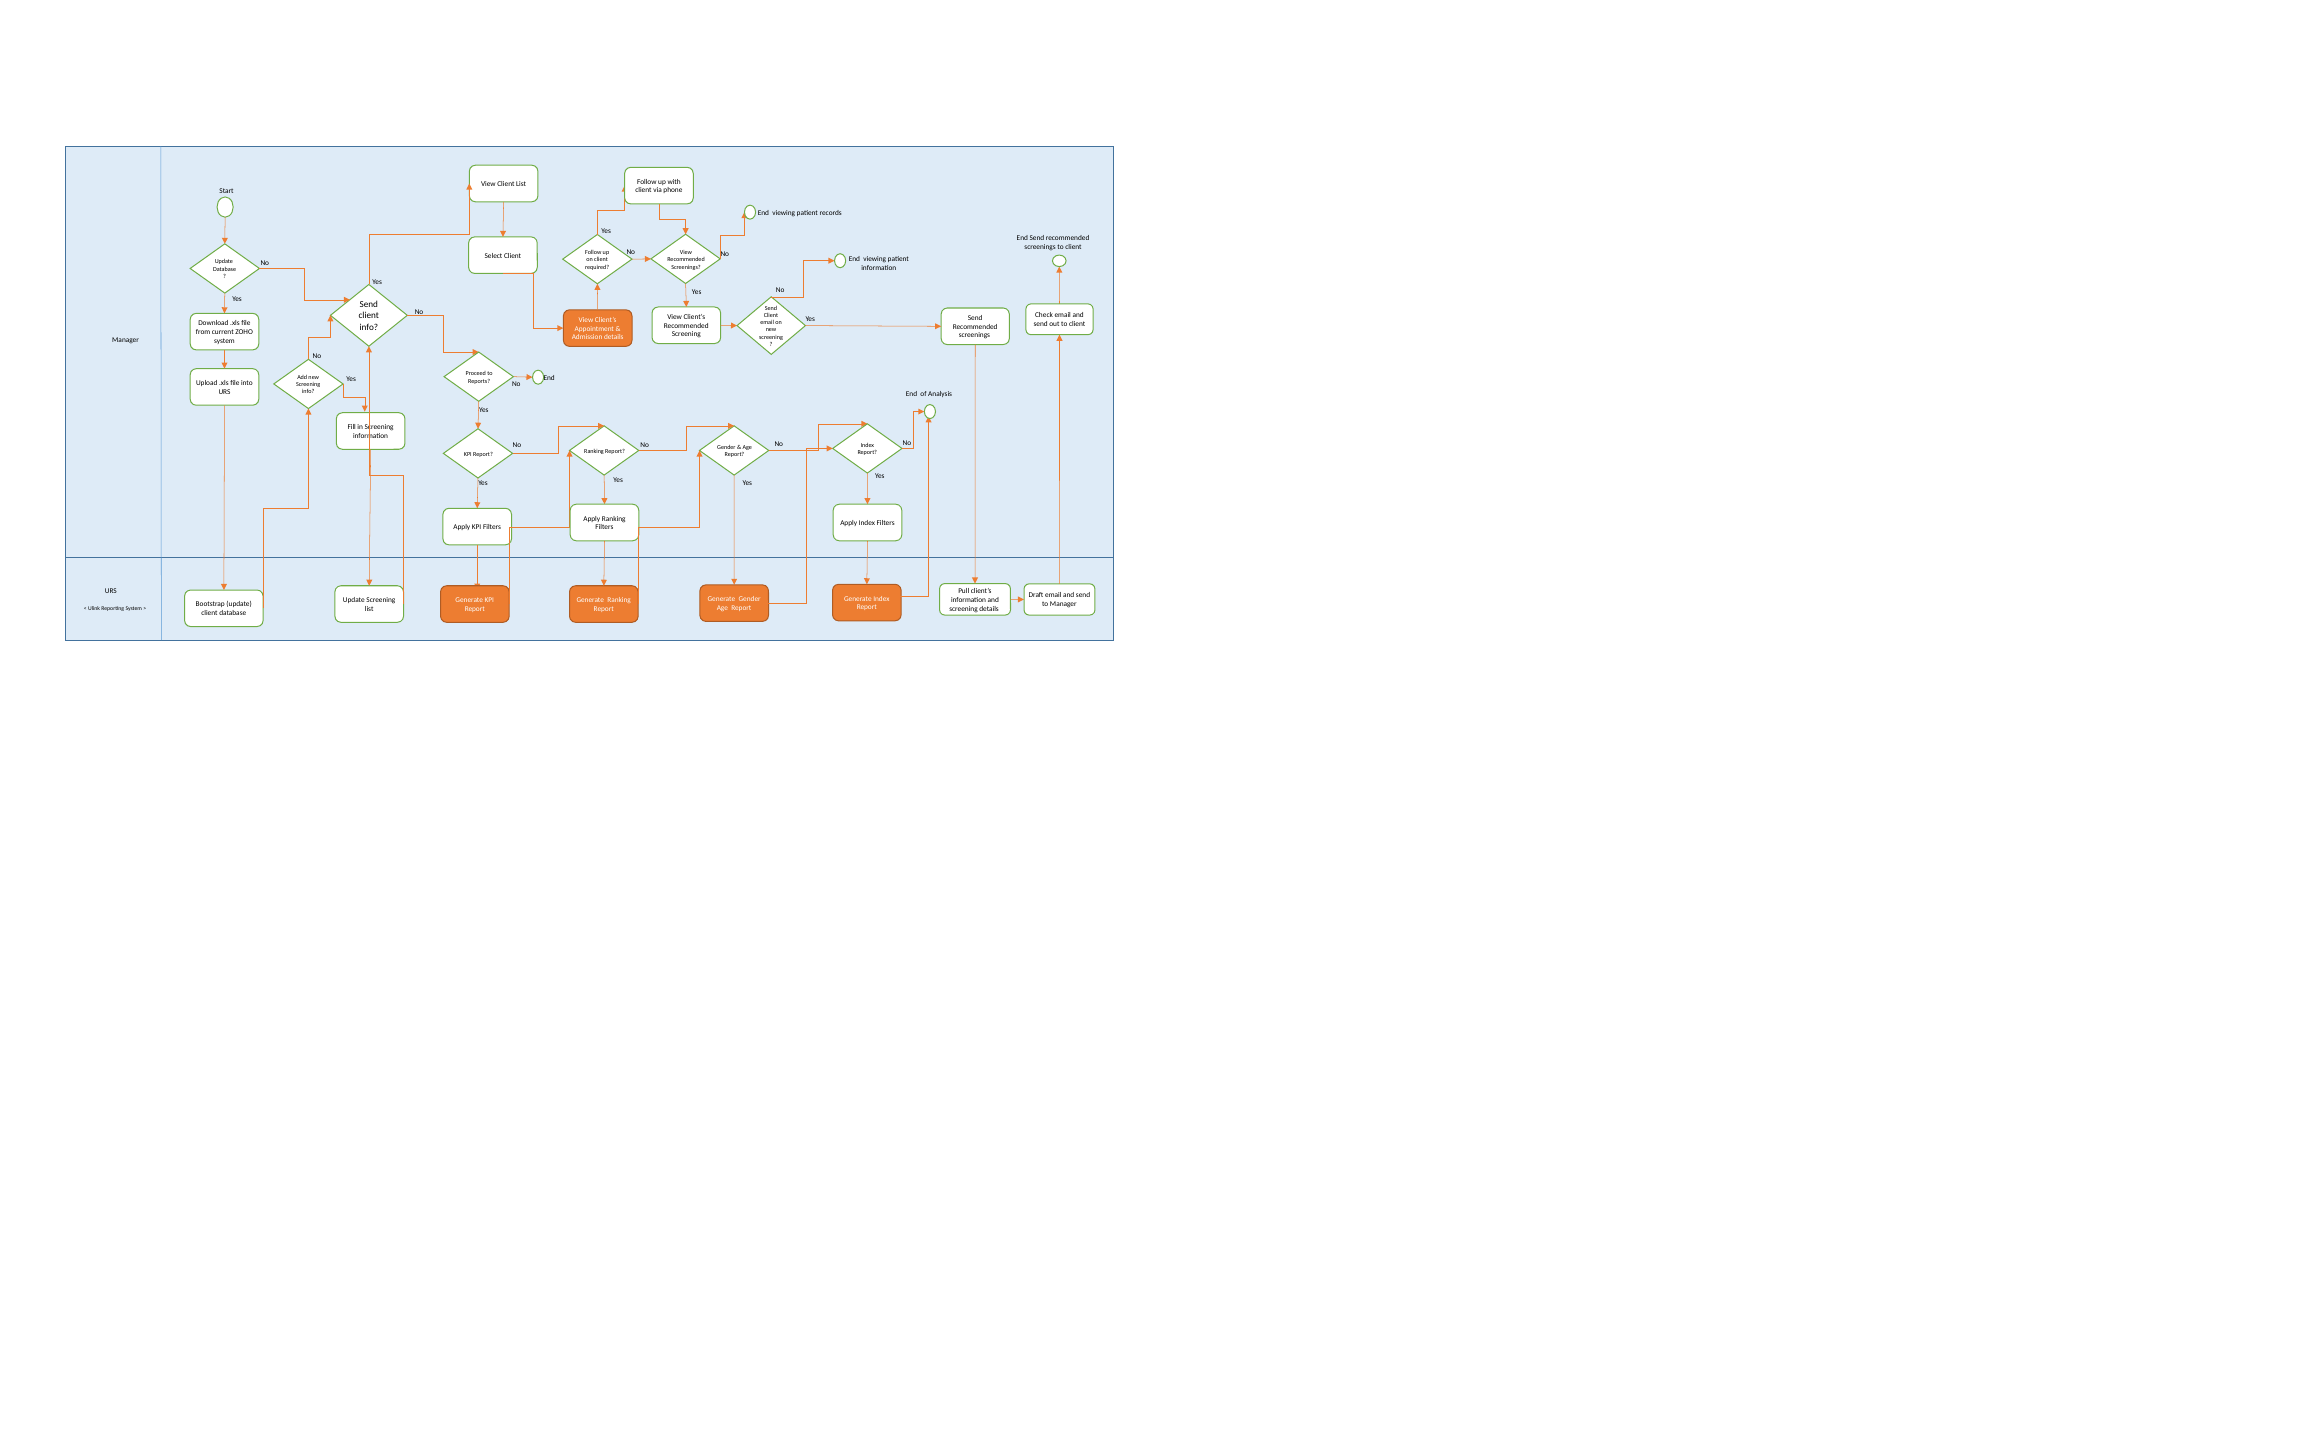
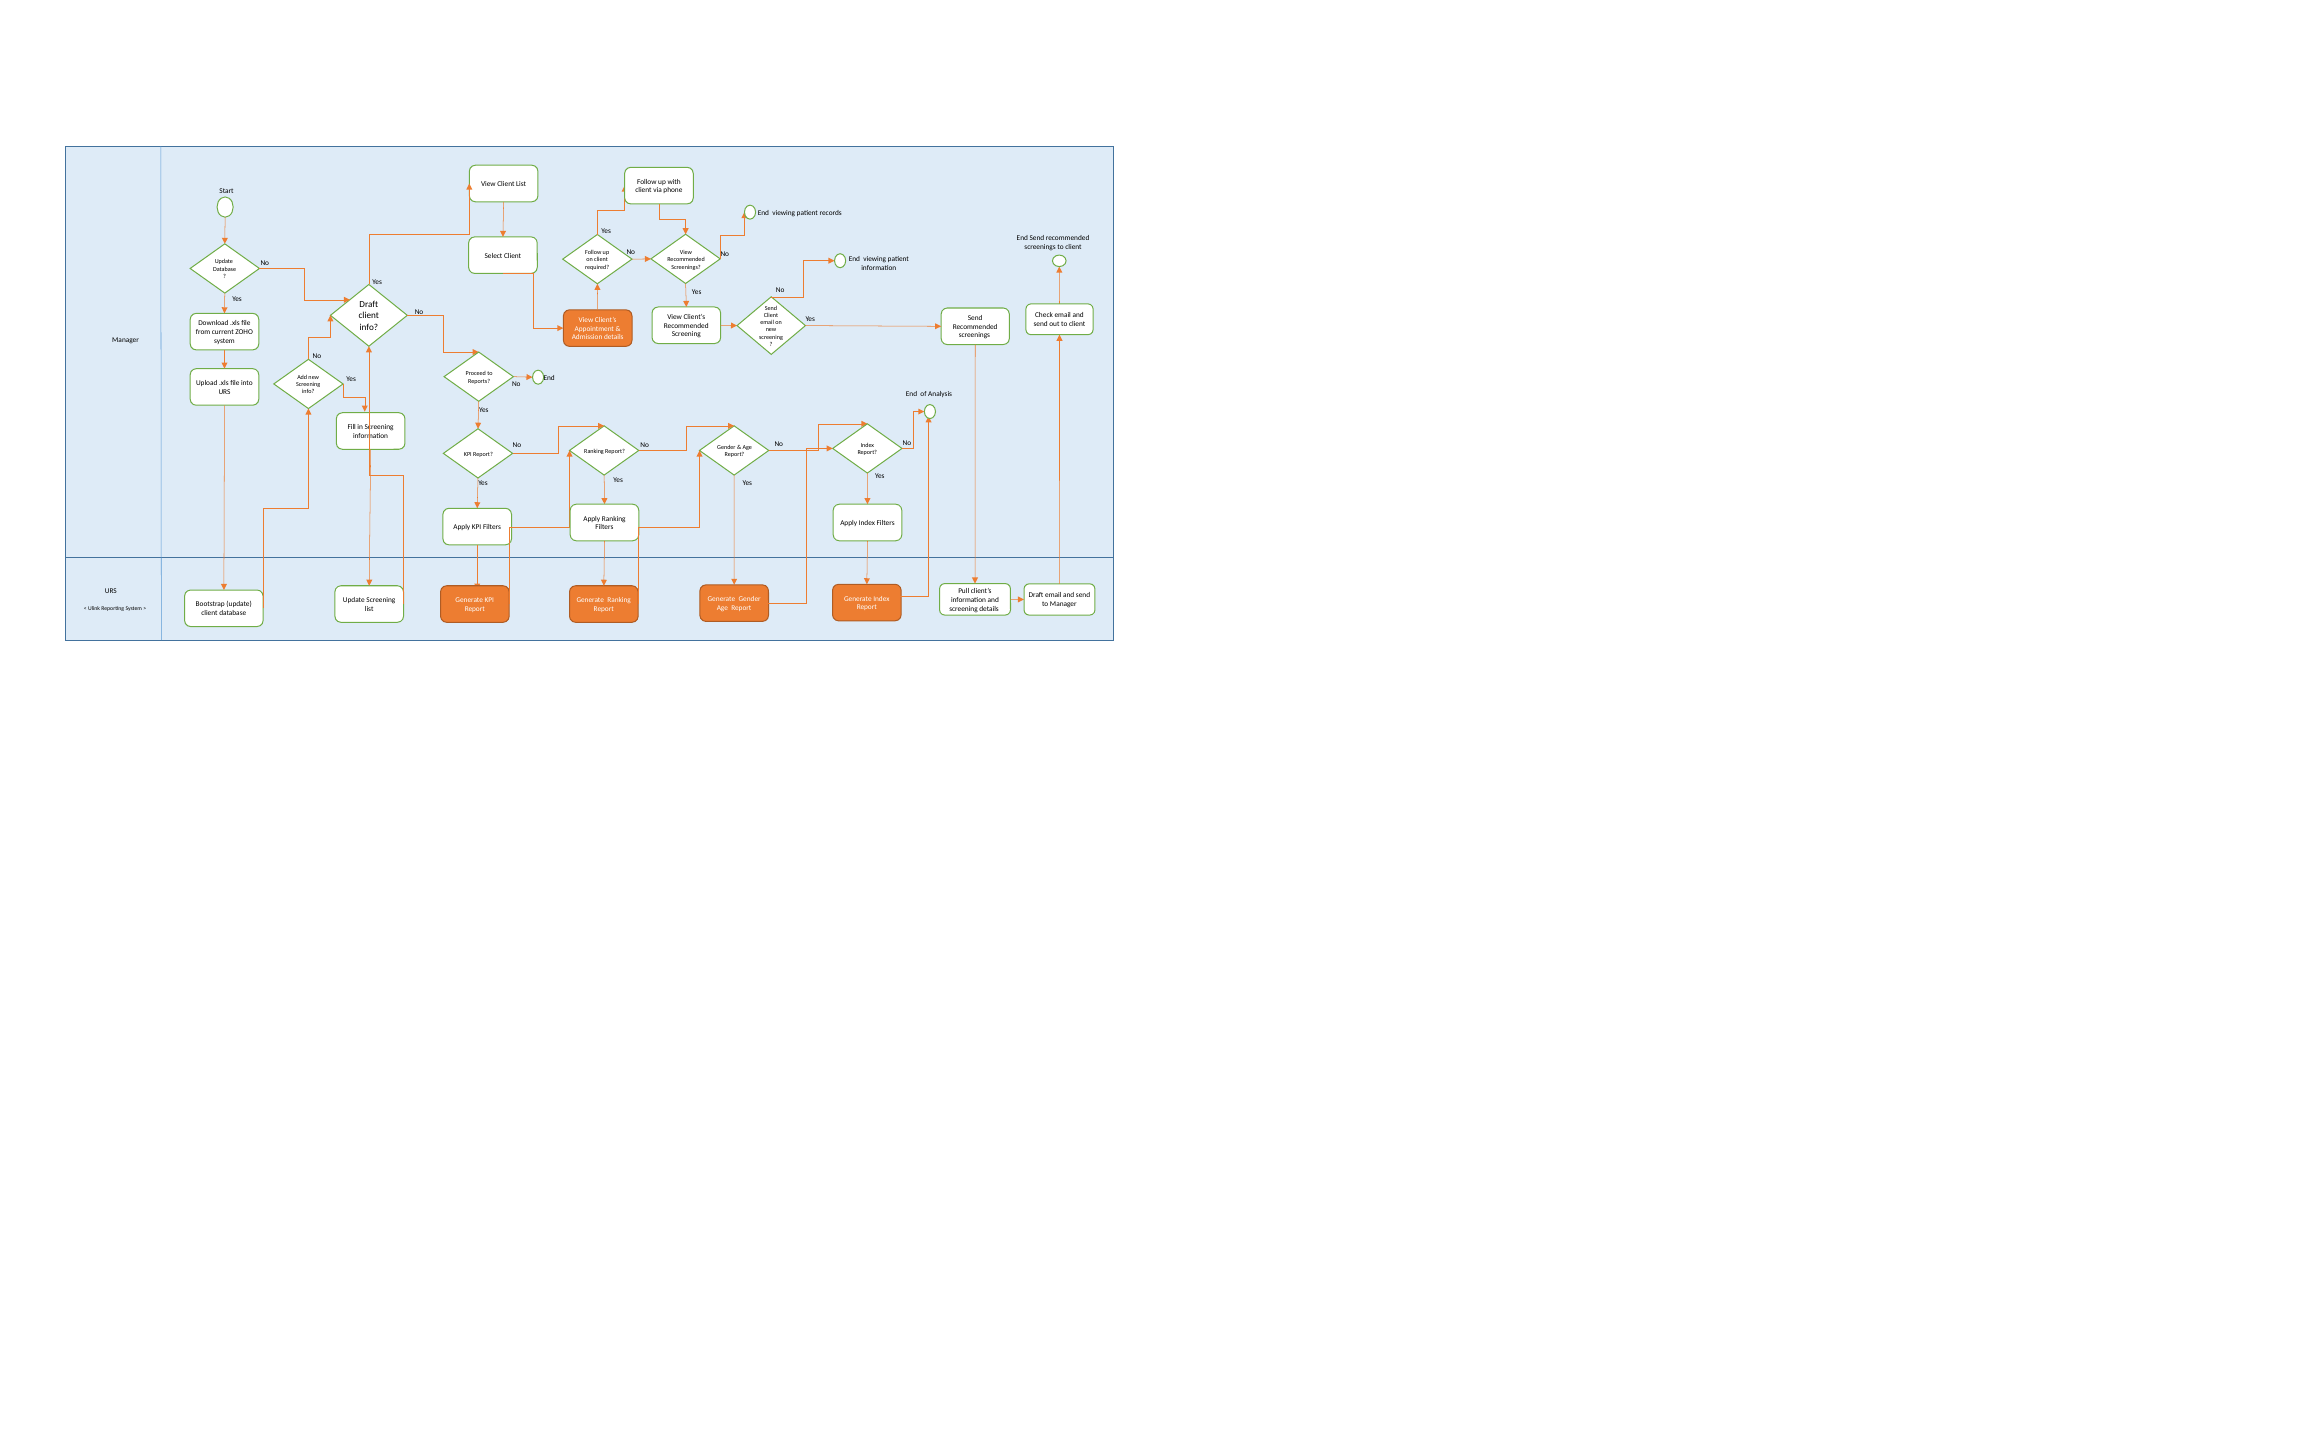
Send: Send -> Draft (369, 305)
